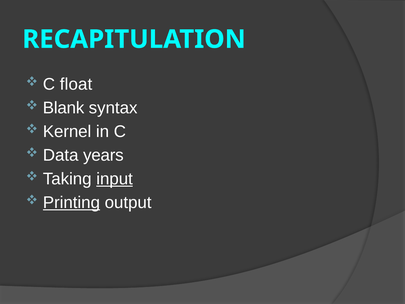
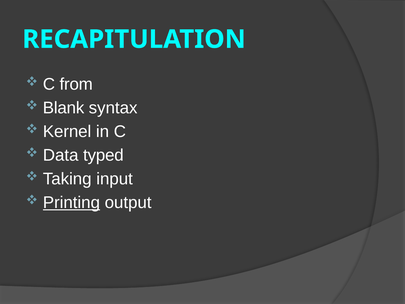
float: float -> from (76, 84)
years: years -> typed (103, 155)
input underline: present -> none (115, 179)
